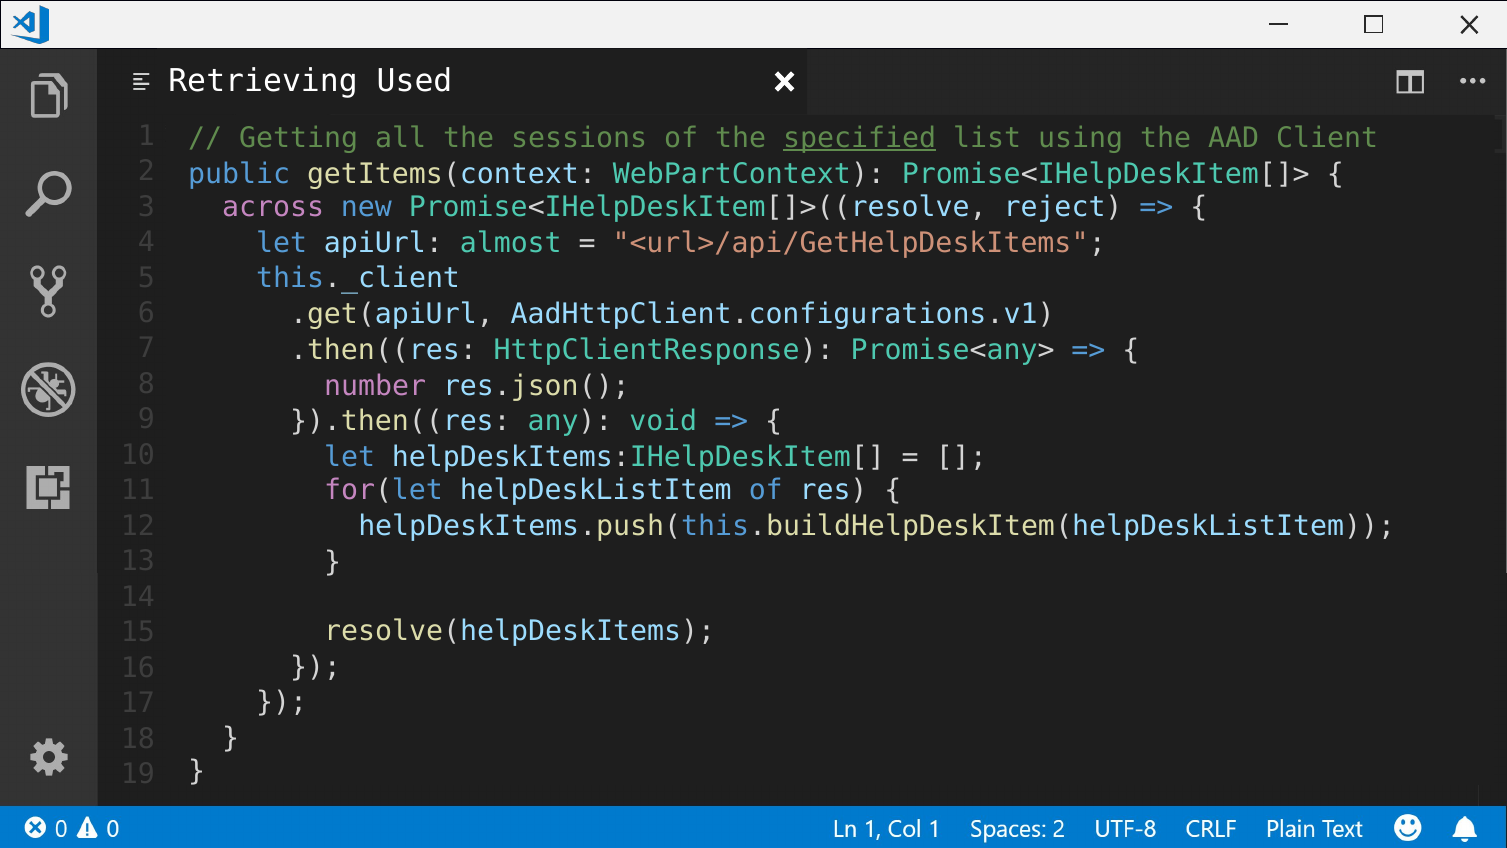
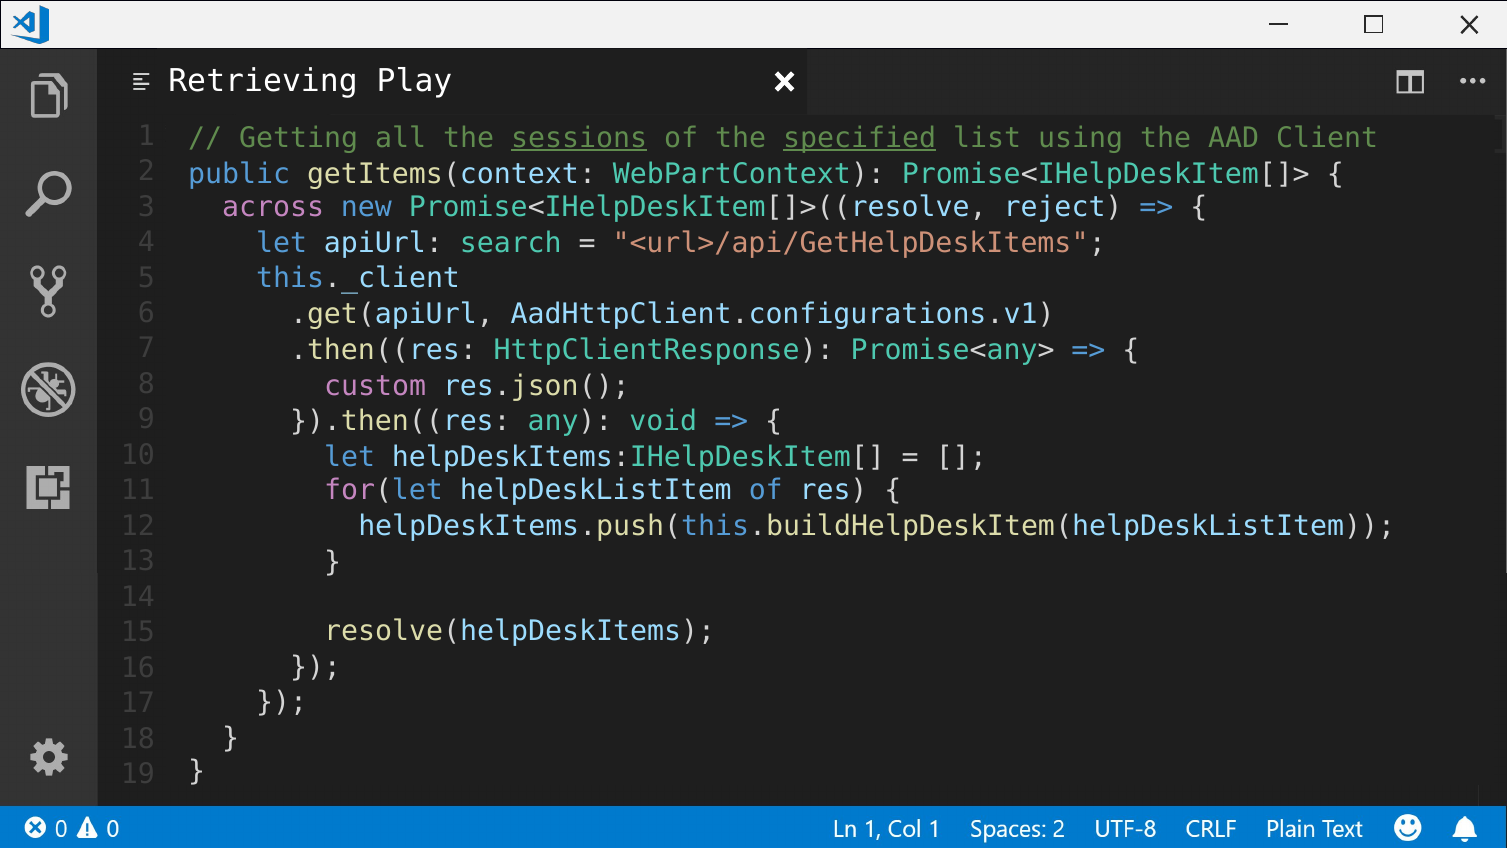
Used: Used -> Play (415, 81)
sessions underline: none -> present (579, 138)
almost: almost -> search (511, 243)
number: number -> custom (375, 386)
